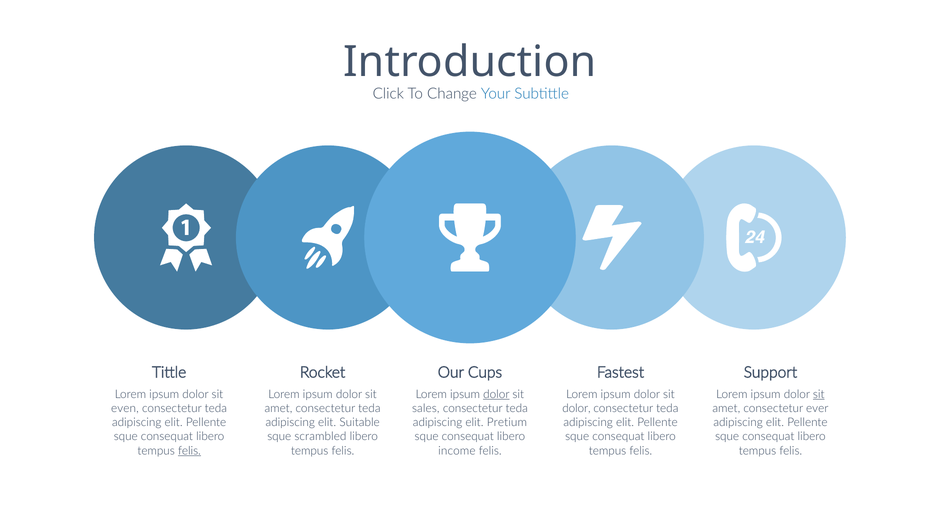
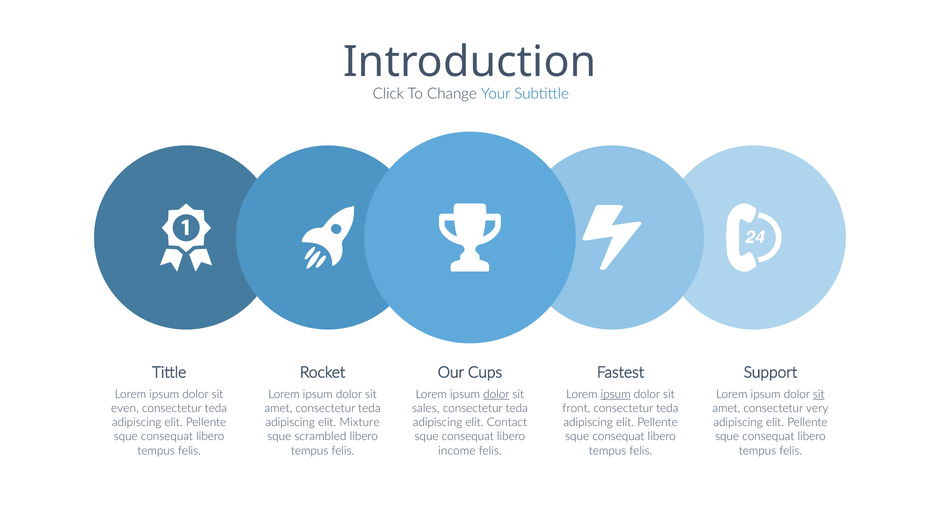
ipsum underline: none -> present (616, 394)
dolor: dolor -> front (576, 408)
ever: ever -> very (817, 408)
Suitable: Suitable -> Mixture (360, 422)
Pretium: Pretium -> Contact (507, 422)
felis underline: present -> none (189, 450)
